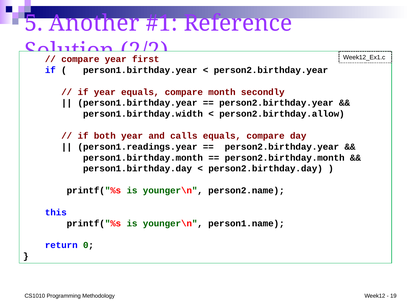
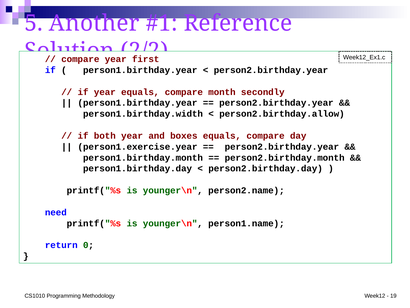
calls: calls -> boxes (184, 136)
person1.readings.year: person1.readings.year -> person1.exercise.year (138, 147)
this: this -> need (56, 212)
